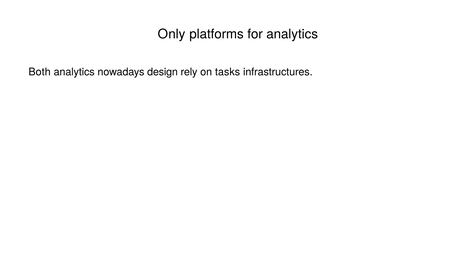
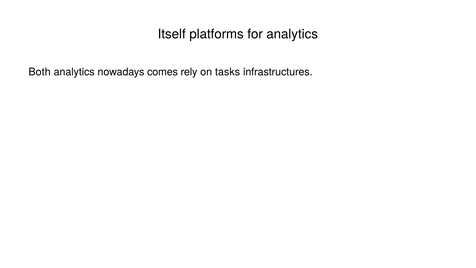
Only: Only -> Itself (172, 34)
design: design -> comes (163, 72)
